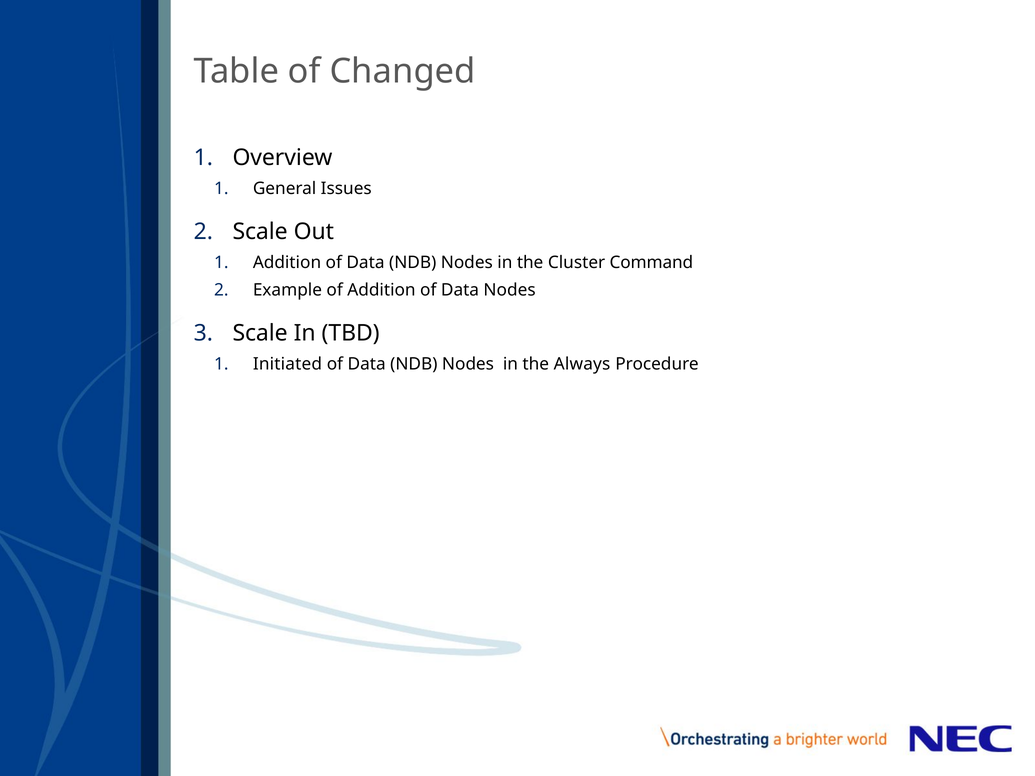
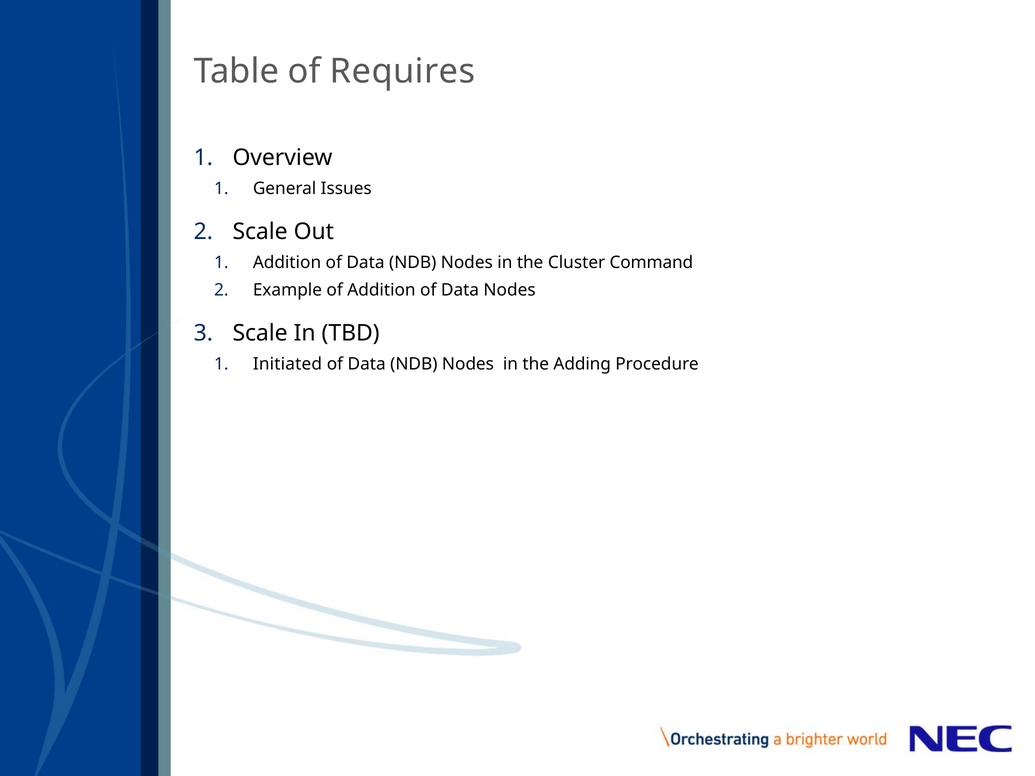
Changed: Changed -> Requires (403, 71)
Always: Always -> Adding (582, 364)
